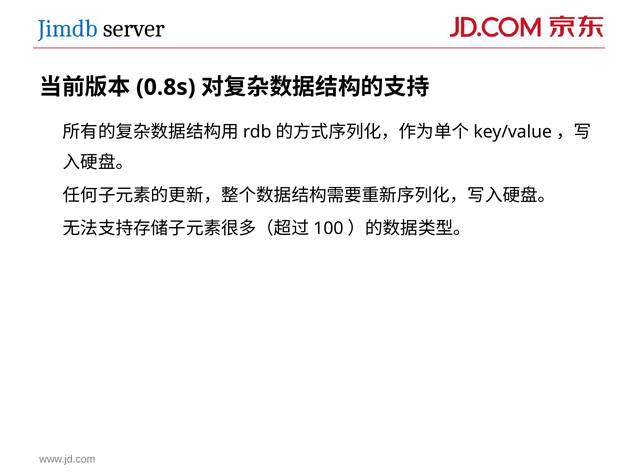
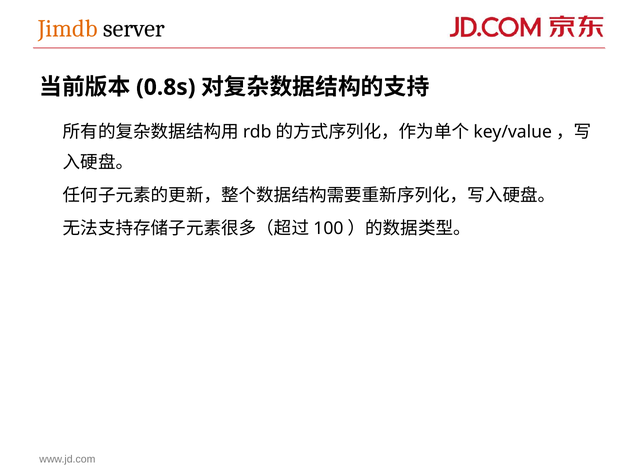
Jimdb colour: blue -> orange (68, 29)
